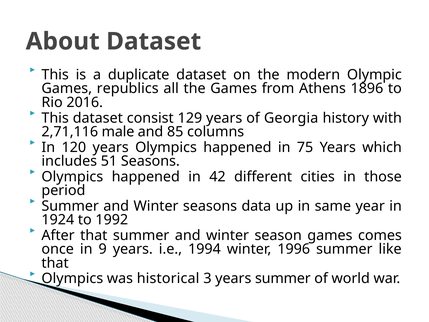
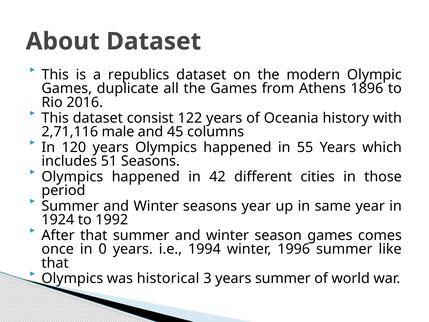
duplicate: duplicate -> republics (139, 75)
republics: republics -> duplicate (128, 89)
129: 129 -> 122 (190, 118)
Georgia: Georgia -> Oceania (291, 118)
85: 85 -> 45 (175, 132)
75: 75 -> 55 (305, 147)
seasons data: data -> year (256, 206)
9: 9 -> 0 (103, 249)
